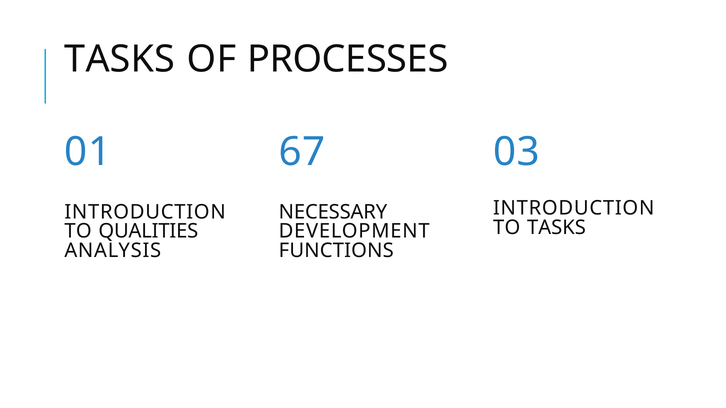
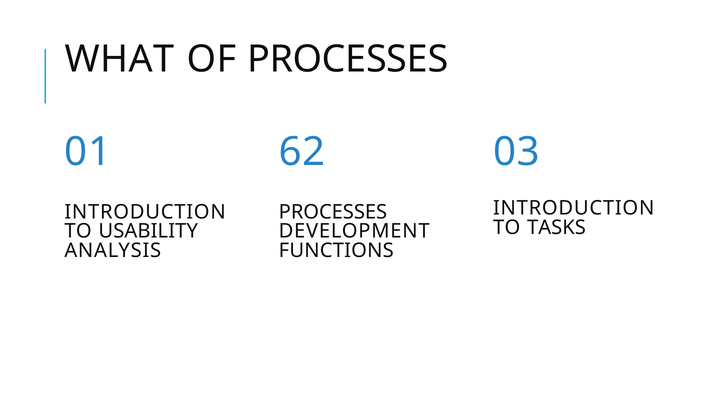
TASKS: TASKS -> WHAT (120, 59)
67: 67 -> 62 (302, 152)
NECESSARY: NECESSARY -> PROCESSES (333, 212)
QUALITIES: QUALITIES -> USABILITY (148, 231)
